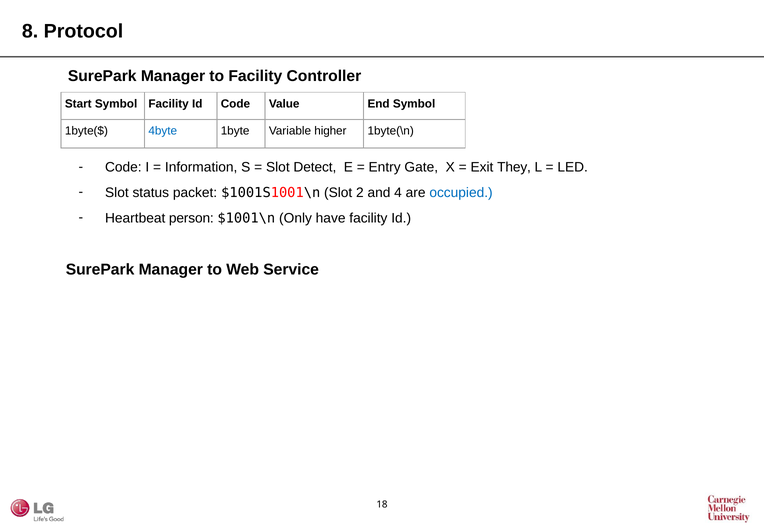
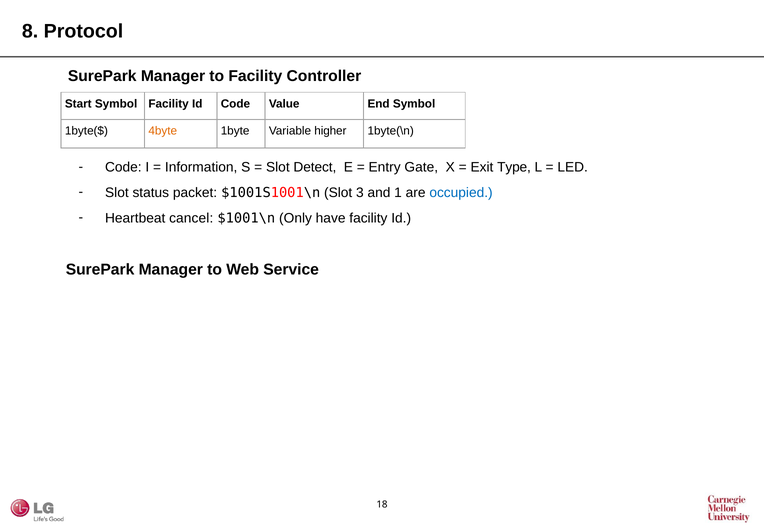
4byte colour: blue -> orange (163, 131)
They: They -> Type (514, 167)
2: 2 -> 3 (360, 193)
4: 4 -> 1 (398, 193)
person: person -> cancel (191, 218)
